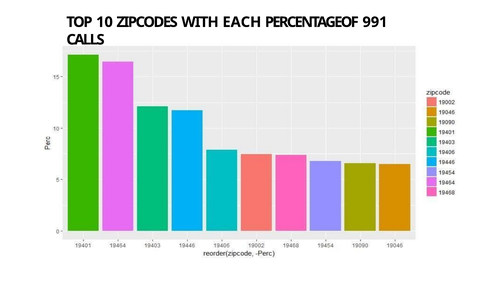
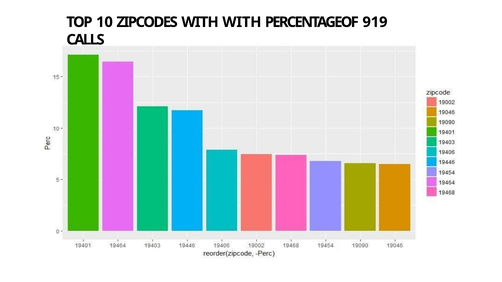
WITH EACH: EACH -> WITH (242, 22)
991: 991 -> 919 (375, 22)
